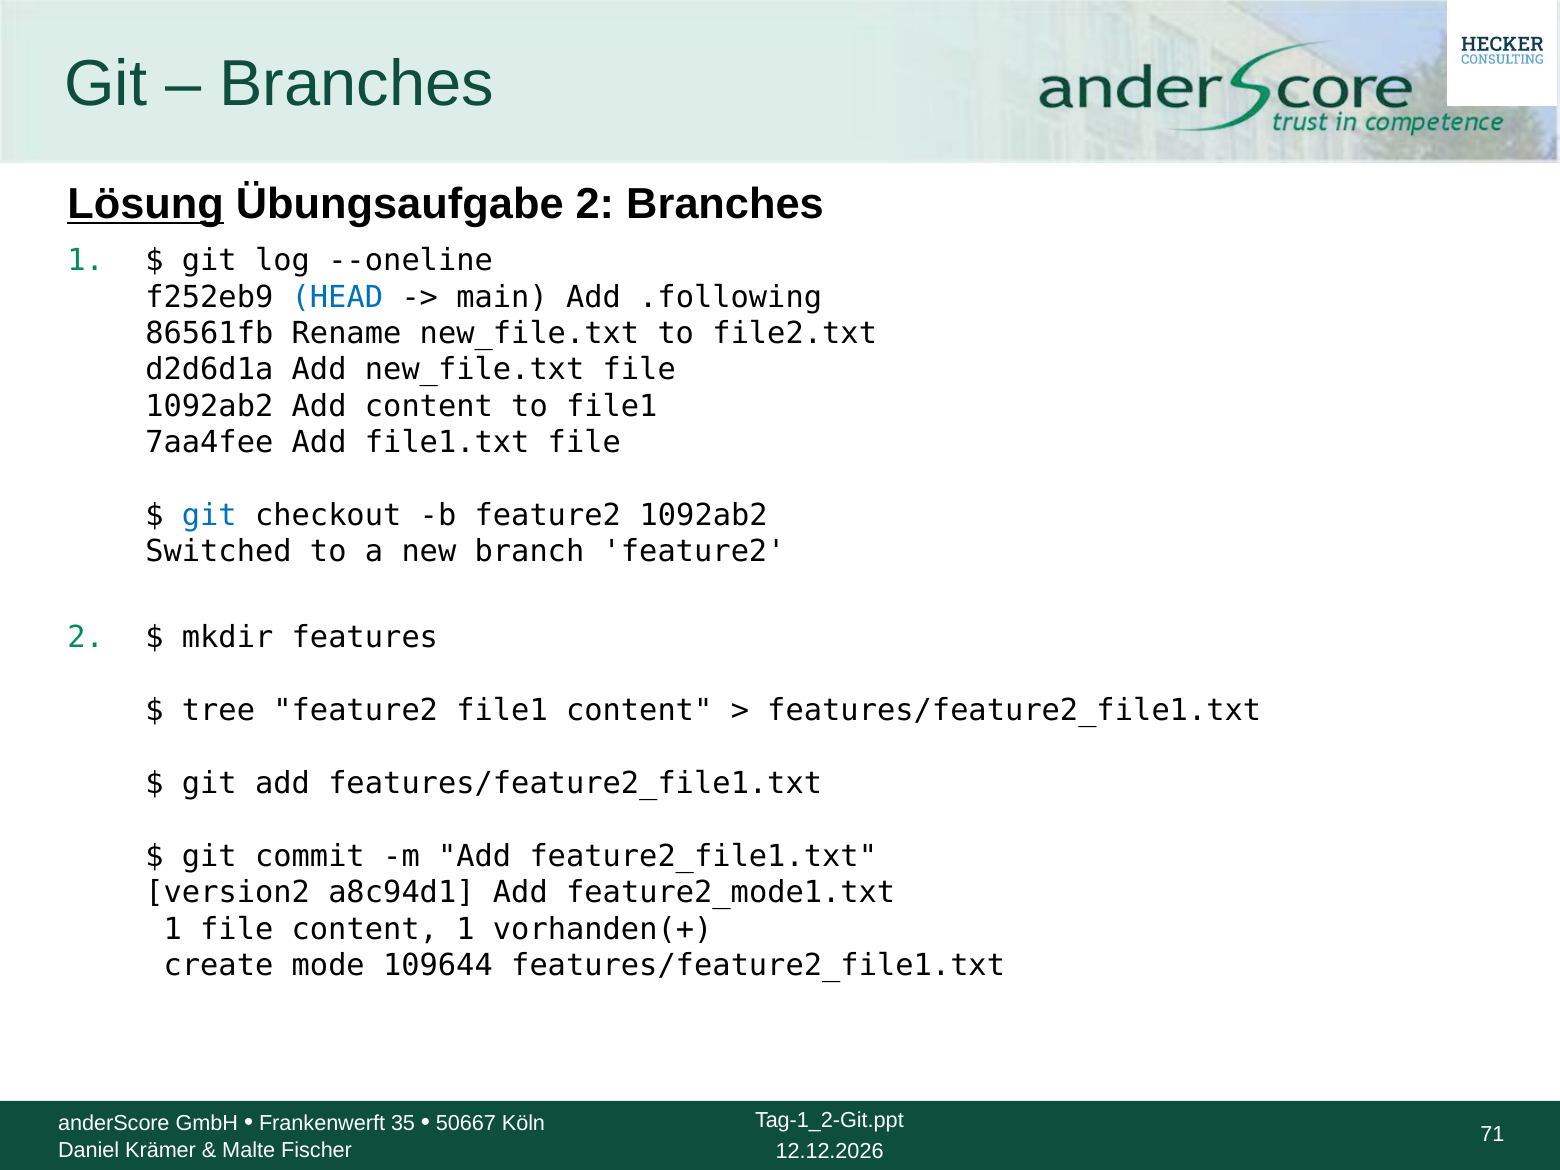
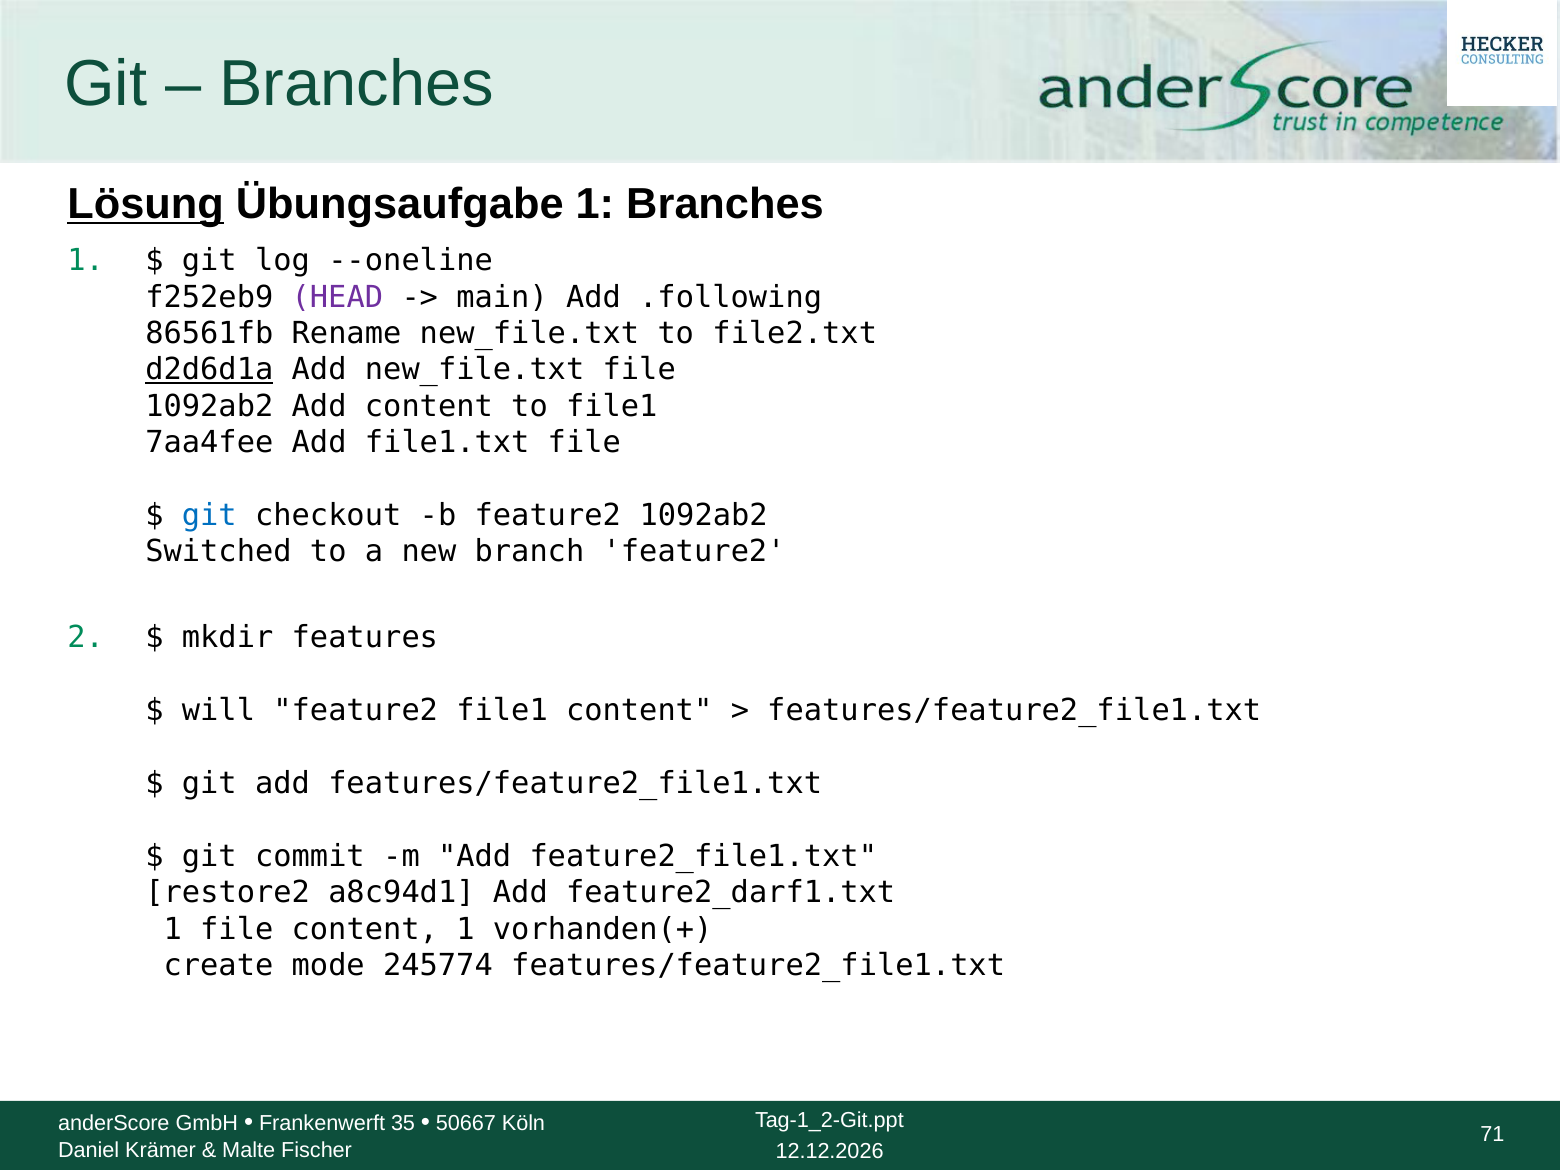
Übungsaufgabe 2: 2 -> 1 (595, 204)
HEAD colour: blue -> purple (337, 297)
d2d6d1a underline: none -> present (209, 370)
tree: tree -> will (218, 711)
version2: version2 -> restore2 (228, 893)
feature2_mode1.txt: feature2_mode1.txt -> feature2_darf1.txt (731, 893)
109644: 109644 -> 245774 (438, 966)
